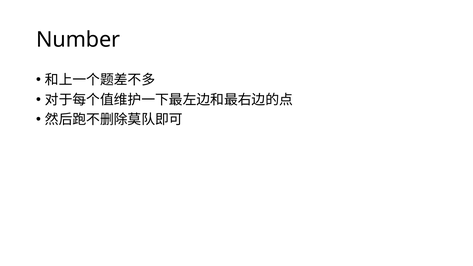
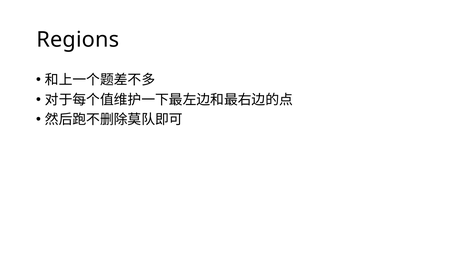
Number: Number -> Regions (78, 40)
